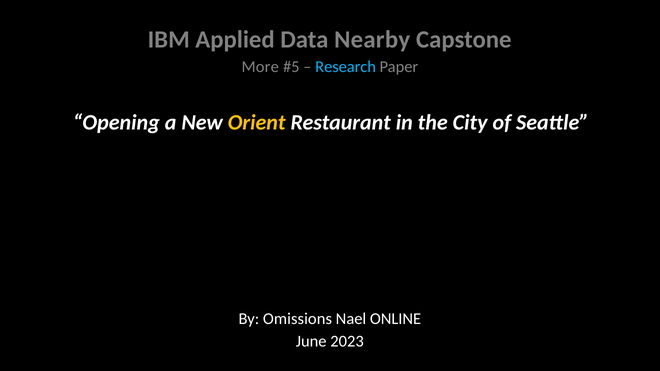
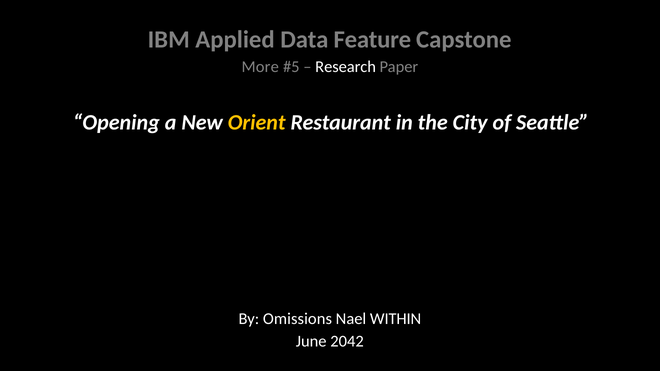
Nearby: Nearby -> Feature (372, 40)
Research colour: light blue -> white (346, 67)
ONLINE: ONLINE -> WITHIN (396, 319)
2023: 2023 -> 2042 (347, 342)
